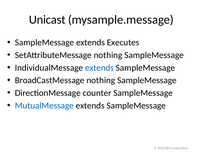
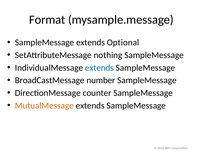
Unicast: Unicast -> Format (47, 20)
Executes: Executes -> Optional (123, 43)
BroadCastMessage nothing: nothing -> number (101, 80)
MutualMessage colour: blue -> orange (44, 106)
